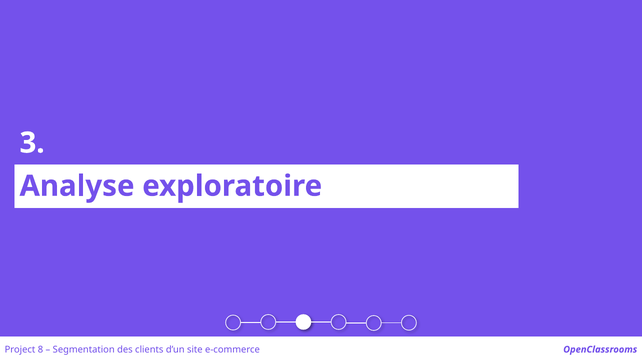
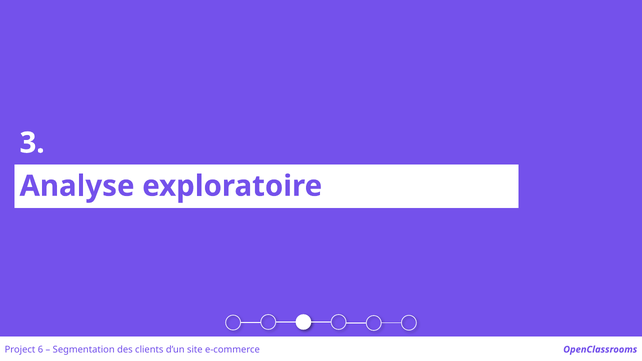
8: 8 -> 6 (40, 350)
